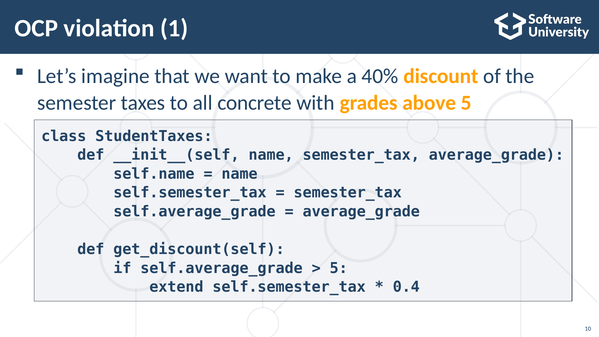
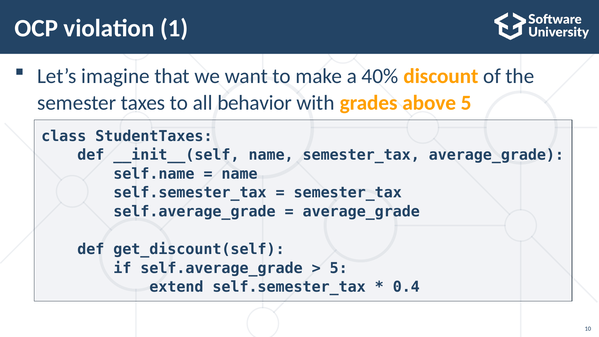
concrete: concrete -> behavior (255, 103)
